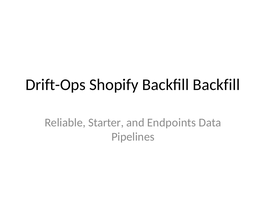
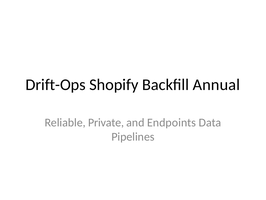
Backfill Backfill: Backfill -> Annual (216, 84)
Starter: Starter -> Private (106, 122)
